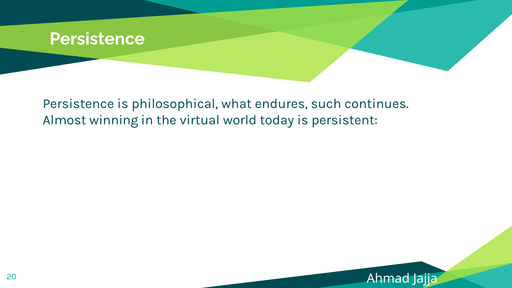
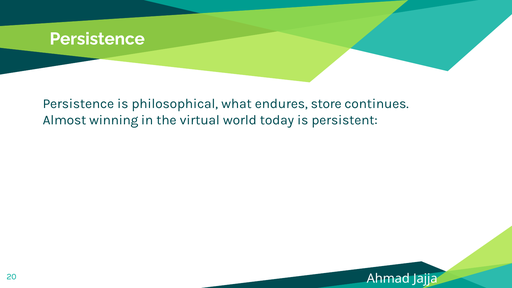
such: such -> store (326, 104)
